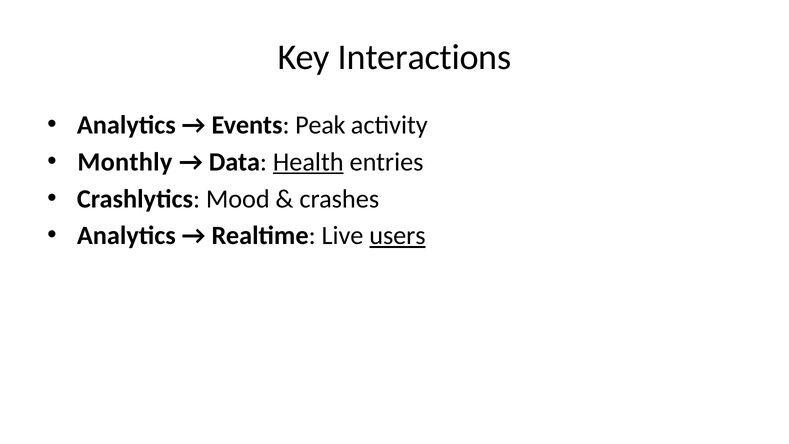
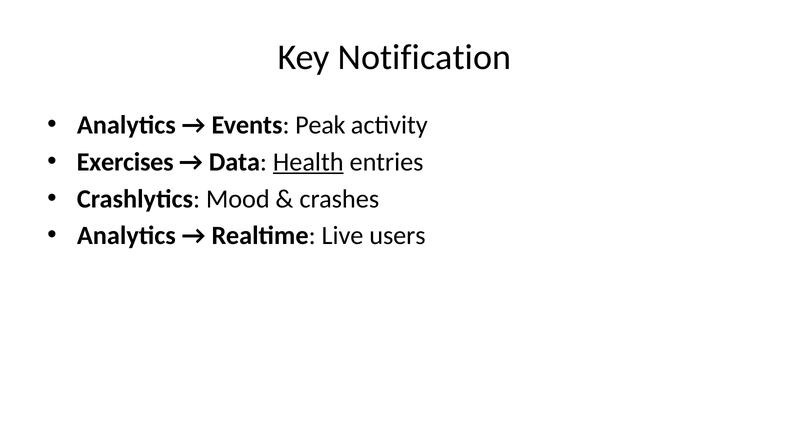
Interactions: Interactions -> Notification (425, 57)
Monthly: Monthly -> Exercises (125, 162)
users underline: present -> none (397, 236)
